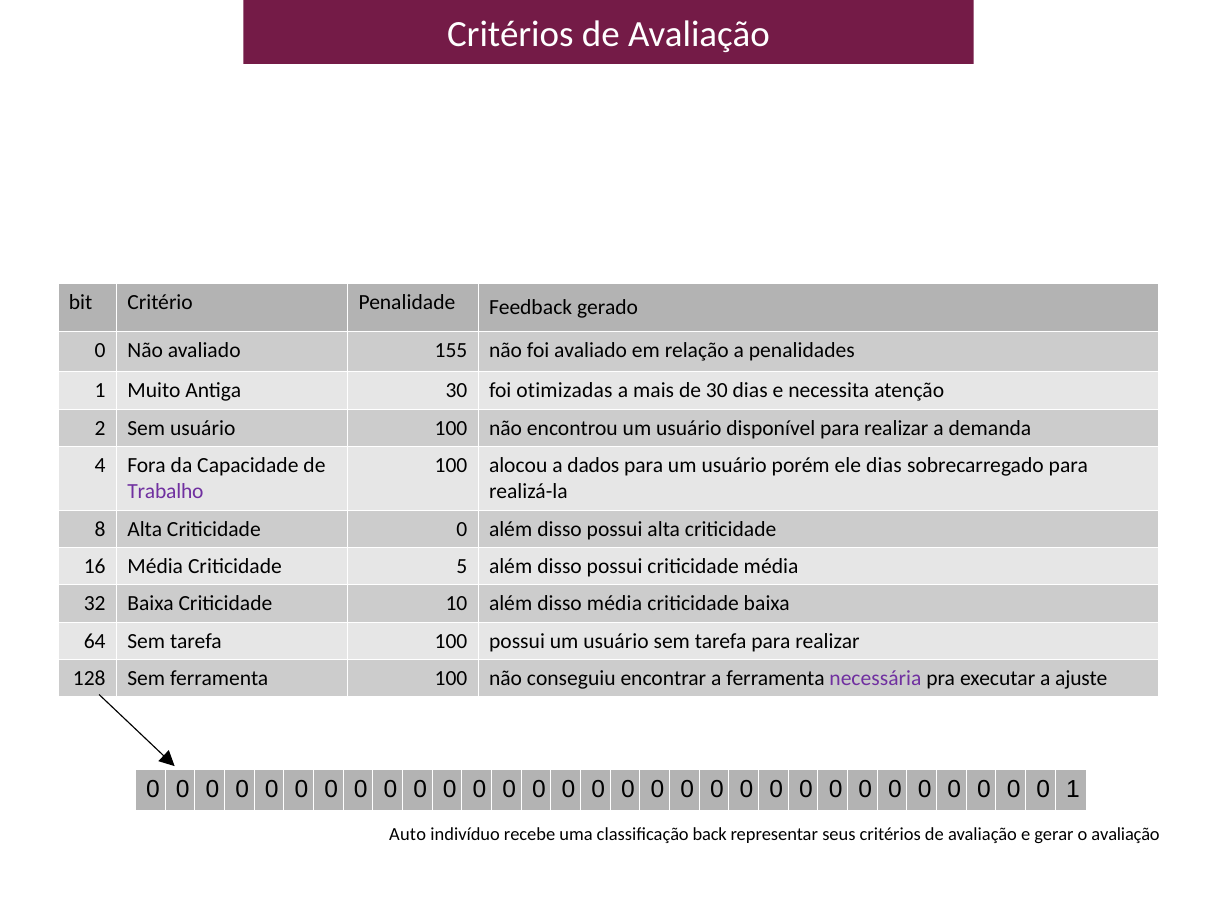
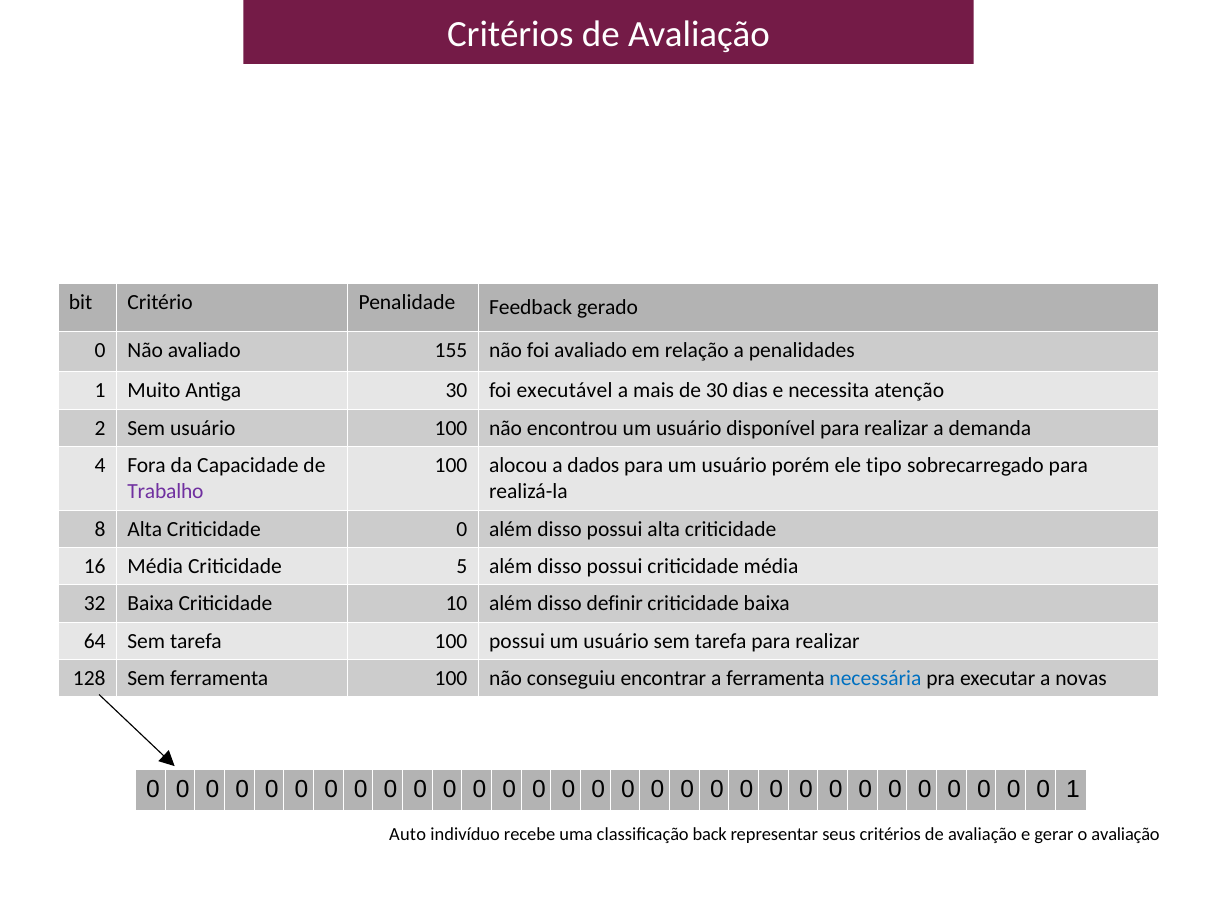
otimizadas: otimizadas -> executável (565, 391)
ele dias: dias -> tipo (884, 466)
disso média: média -> definir (615, 604)
necessária colour: purple -> blue (875, 679)
ajuste: ajuste -> novas (1081, 679)
